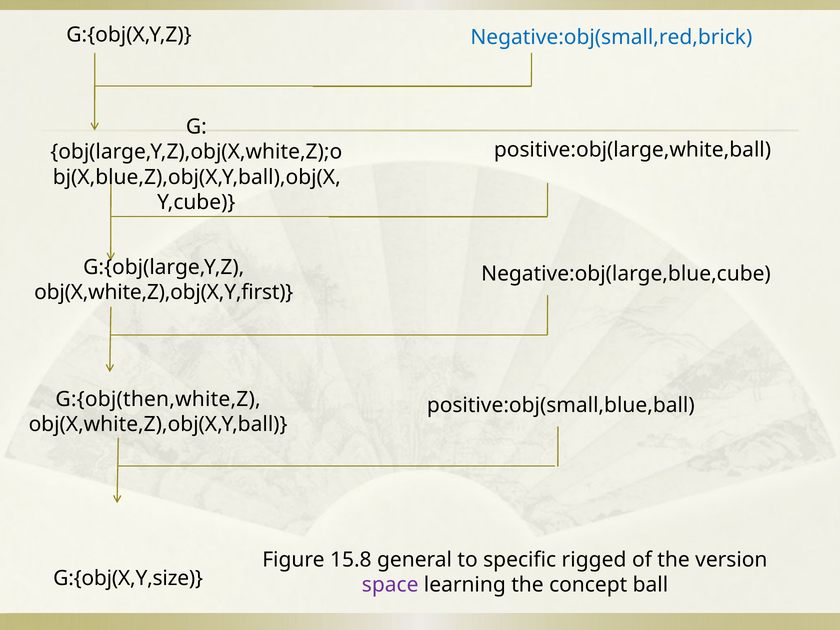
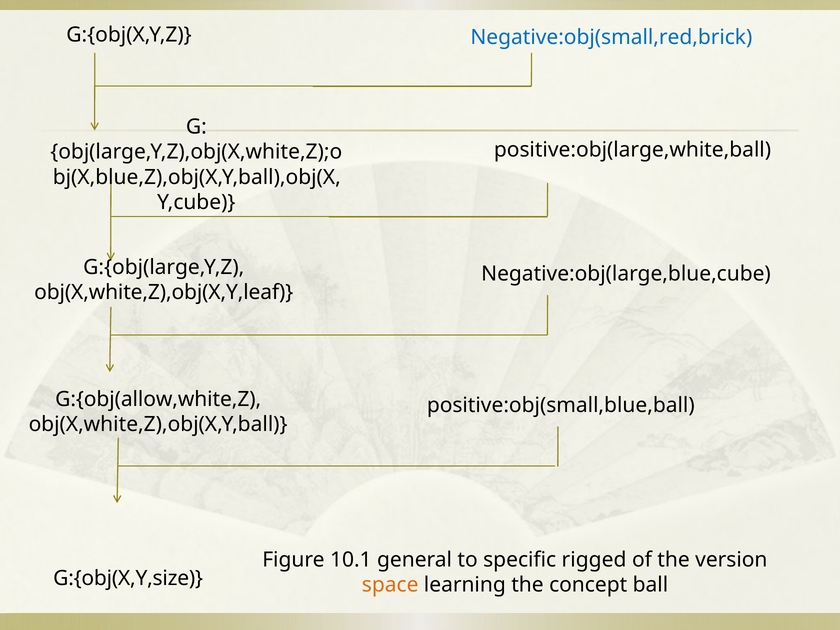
obj(X,white,Z),obj(X,Y,first: obj(X,white,Z),obj(X,Y,first -> obj(X,white,Z),obj(X,Y,leaf (164, 292)
G:{obj(then,white,Z: G:{obj(then,white,Z -> G:{obj(allow,white,Z (158, 399)
15.8: 15.8 -> 10.1 (351, 560)
space colour: purple -> orange (390, 585)
